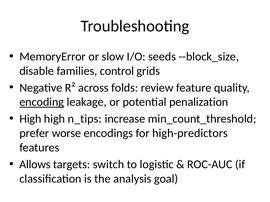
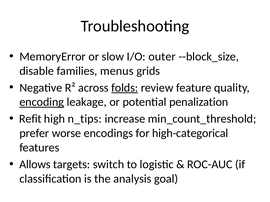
seeds: seeds -> outer (162, 57)
control: control -> menus (117, 71)
folds underline: none -> present (125, 88)
High: High -> Refit (30, 119)
high-predictors: high-predictors -> high-categorical (190, 134)
